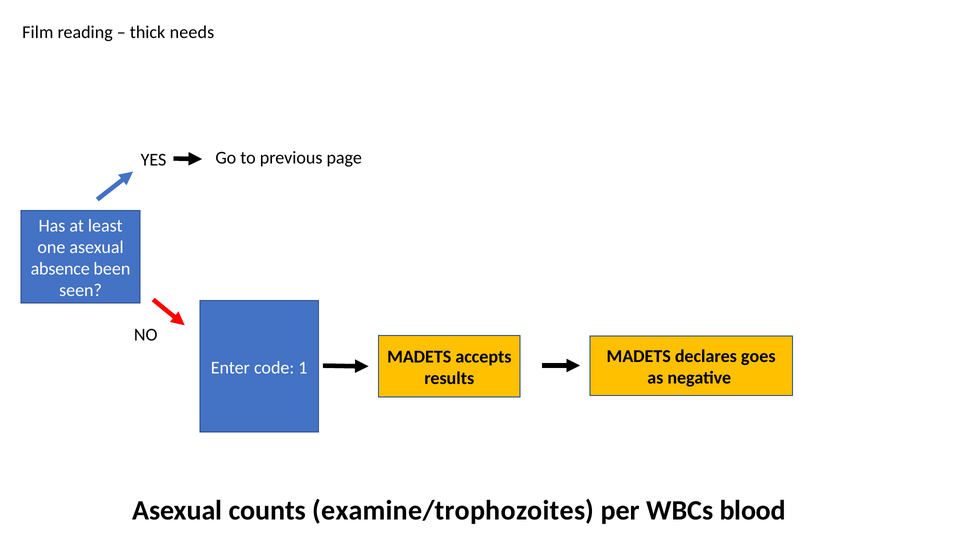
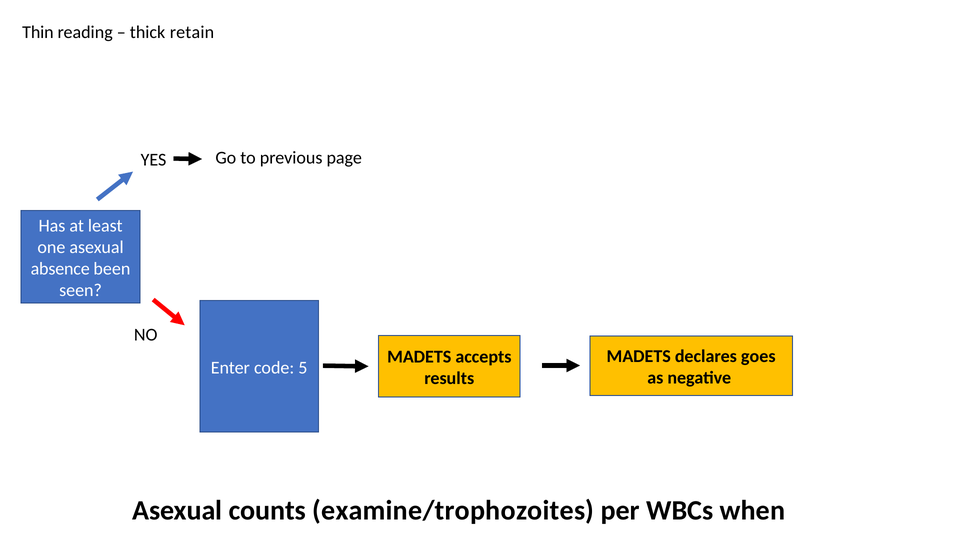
Film: Film -> Thin (38, 32)
needs: needs -> retain (192, 32)
1: 1 -> 5 (303, 368)
blood: blood -> when (752, 510)
